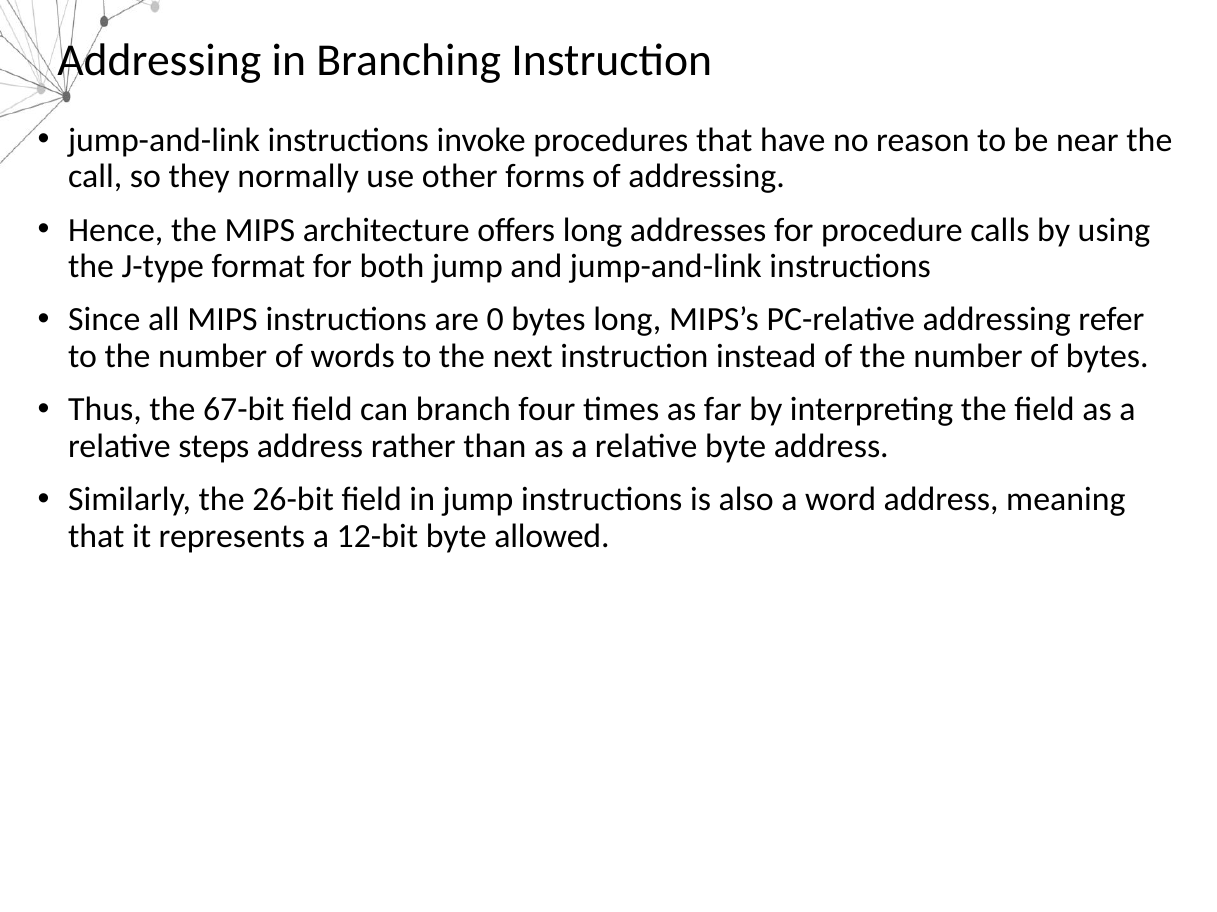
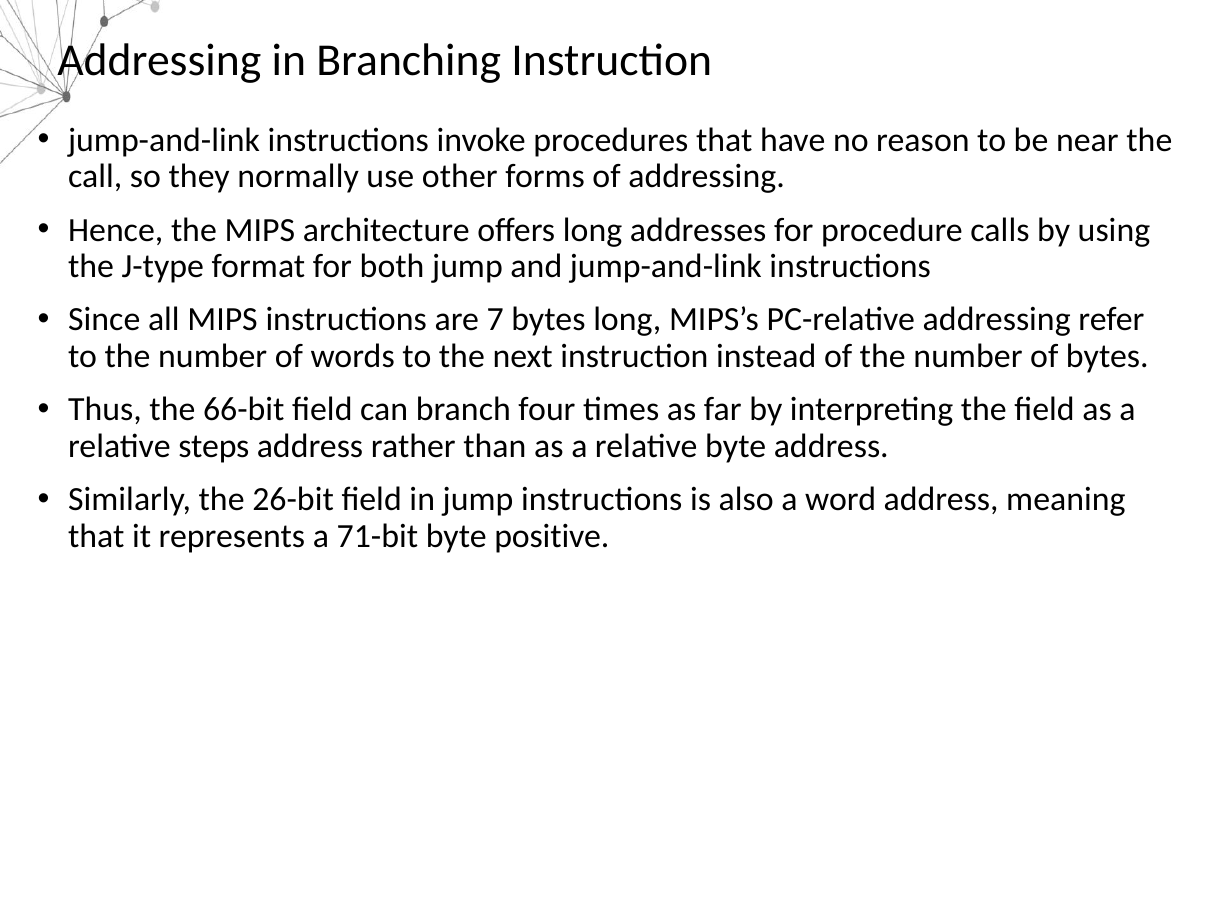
0: 0 -> 7 (495, 320)
67-bit: 67-bit -> 66-bit (244, 410)
12-bit: 12-bit -> 71-bit (377, 536)
allowed: allowed -> positive (552, 536)
